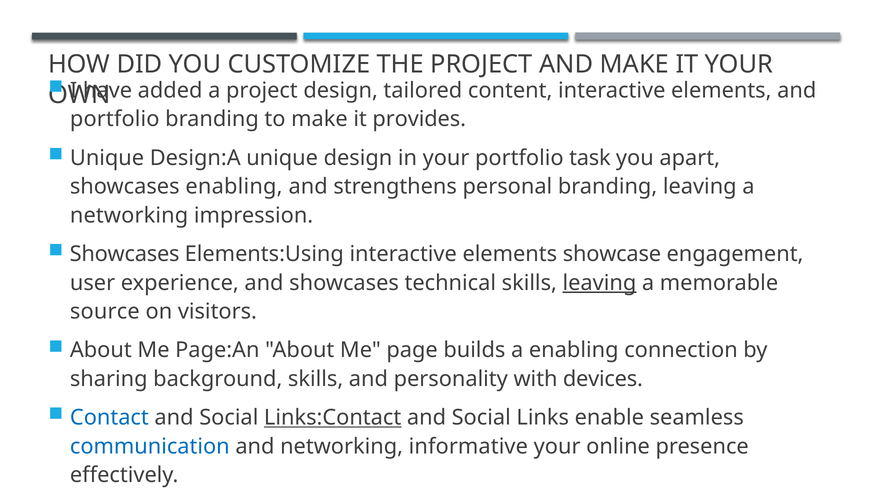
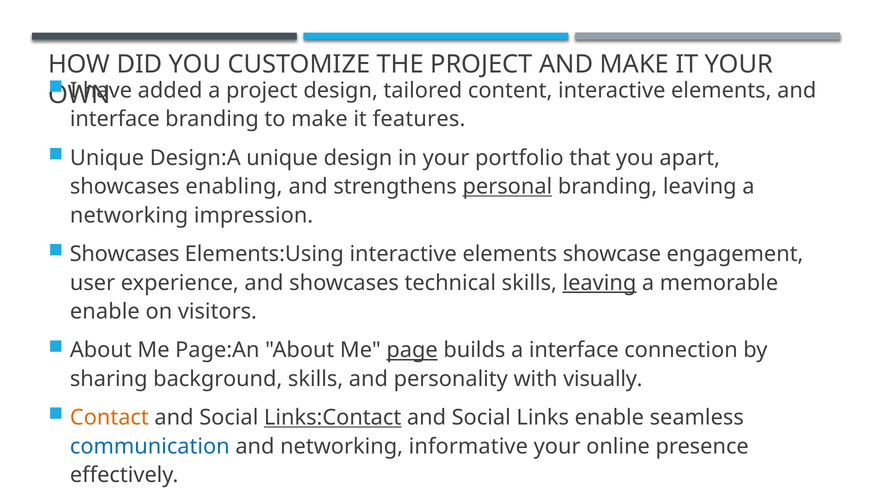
portfolio: portfolio -> interface (115, 119)
provides: provides -> features (419, 119)
task: task -> that (590, 158)
personal underline: none -> present (507, 187)
source: source -> enable (105, 311)
page underline: none -> present (412, 350)
a enabling: enabling -> interface (574, 350)
devices: devices -> visually (603, 379)
Contact colour: blue -> orange (109, 417)
